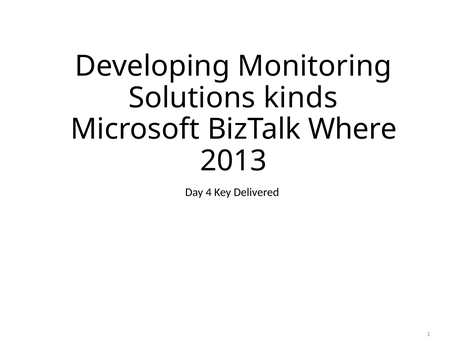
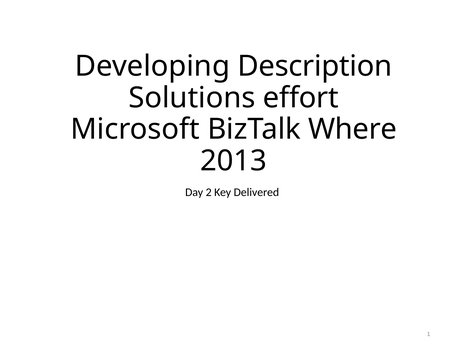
Monitoring: Monitoring -> Description (315, 66)
kinds: kinds -> effort (301, 98)
4: 4 -> 2 (209, 193)
